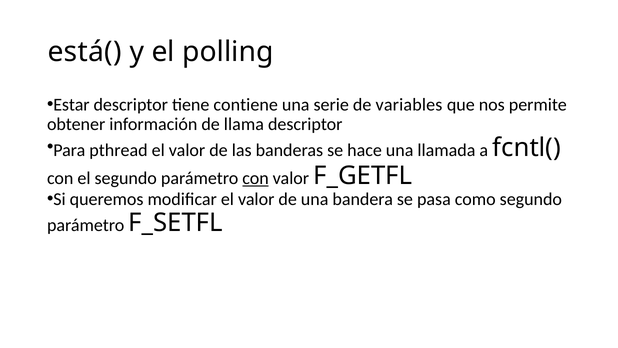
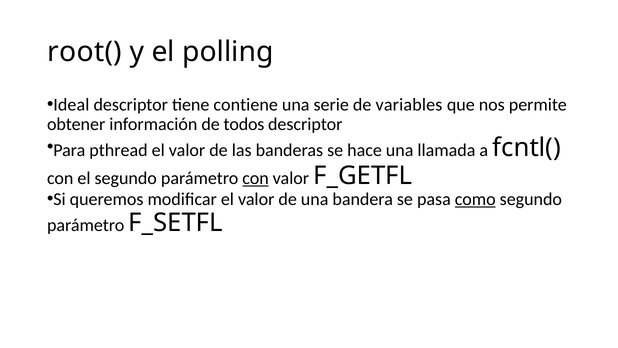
está(: está( -> root( (85, 52)
Estar: Estar -> Ideal (71, 104)
llama: llama -> todos (244, 124)
como underline: none -> present (475, 199)
